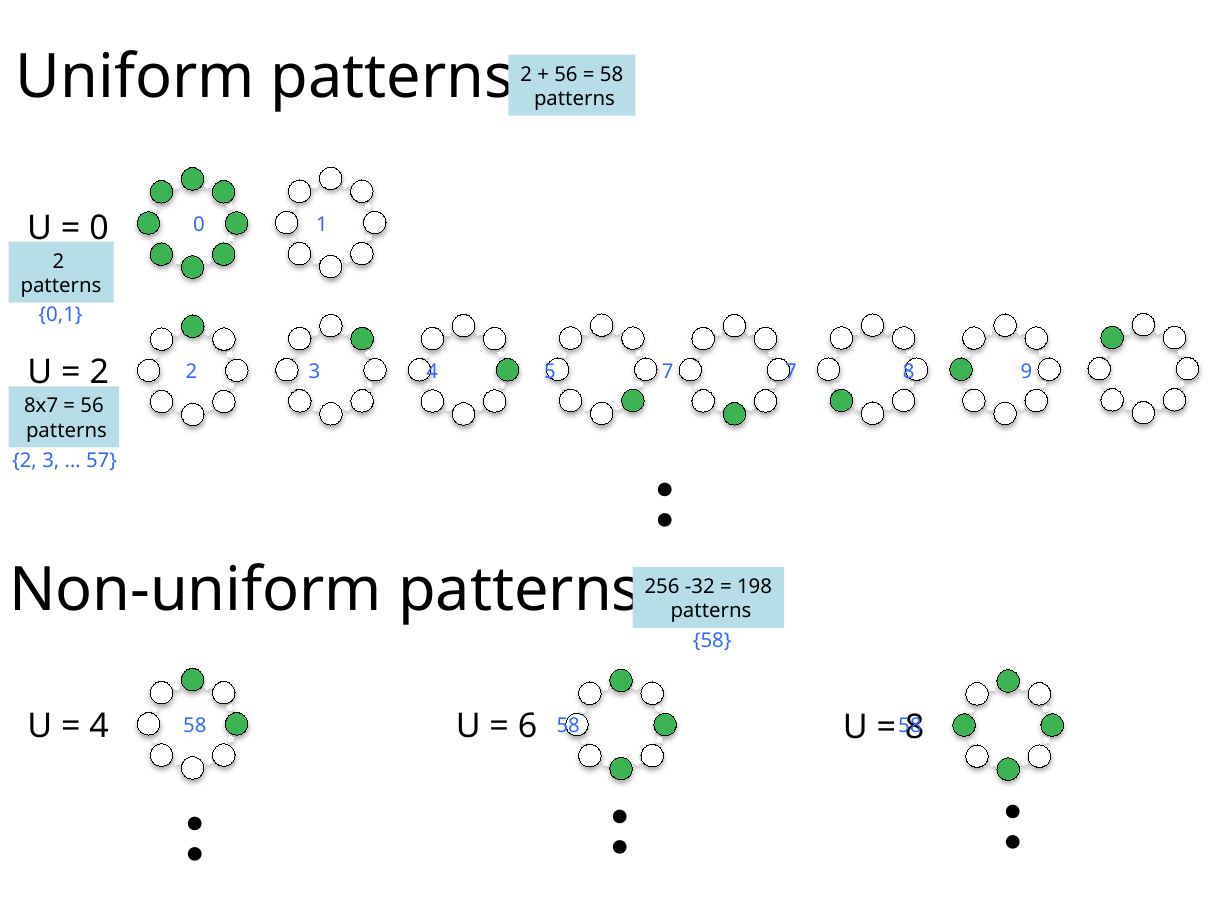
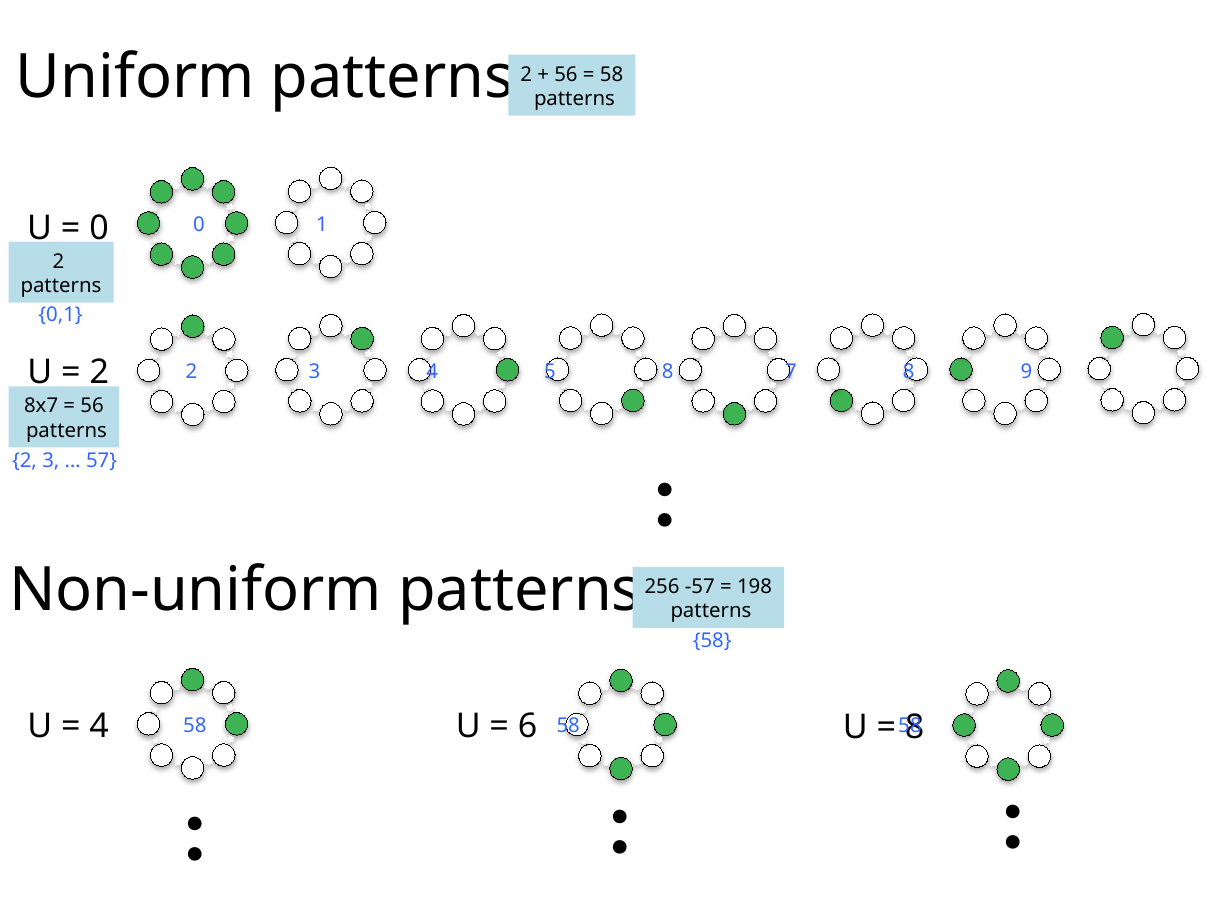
5 7: 7 -> 8 (668, 371)
-32: -32 -> -57 (700, 586)
